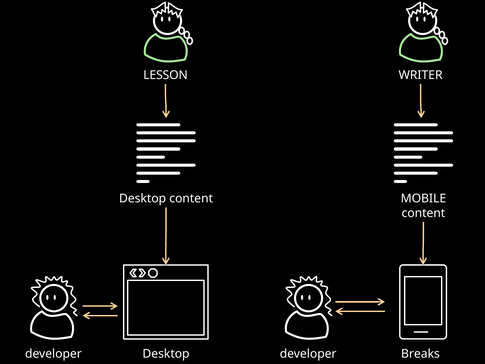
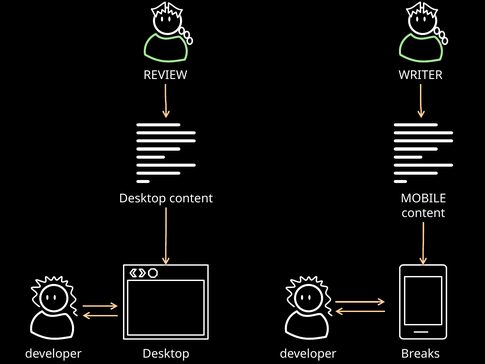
LESSON: LESSON -> REVIEW (165, 75)
